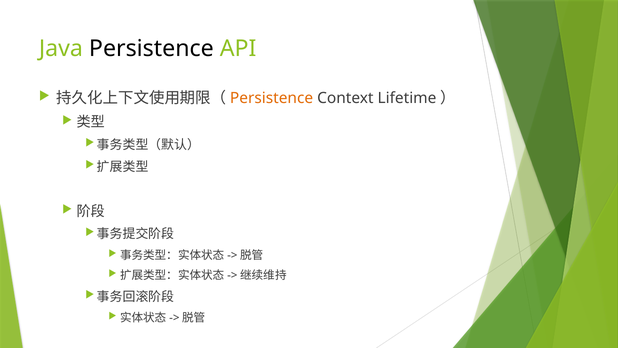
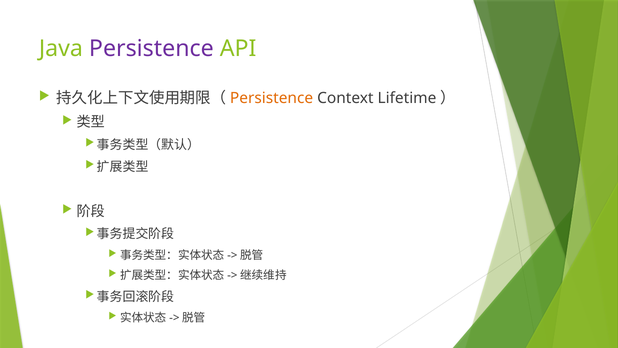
Persistence colour: black -> purple (151, 49)
